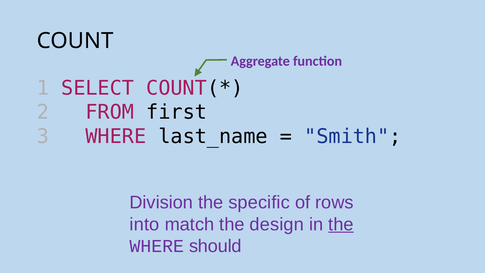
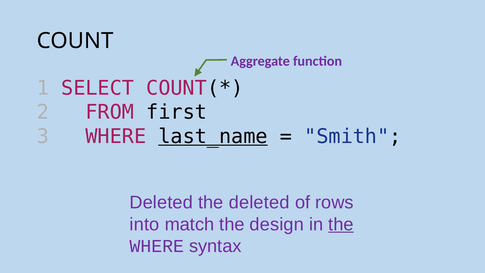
last_name underline: none -> present (213, 136)
Division: Division -> Deleted (161, 202)
the specific: specific -> deleted (259, 202)
should: should -> syntax (215, 246)
